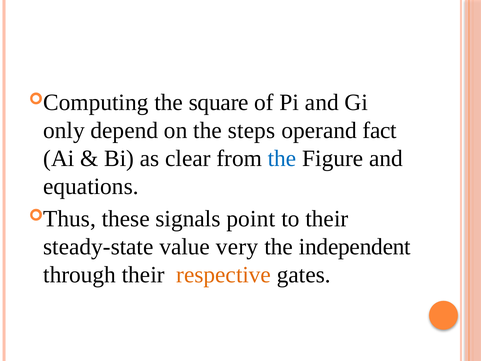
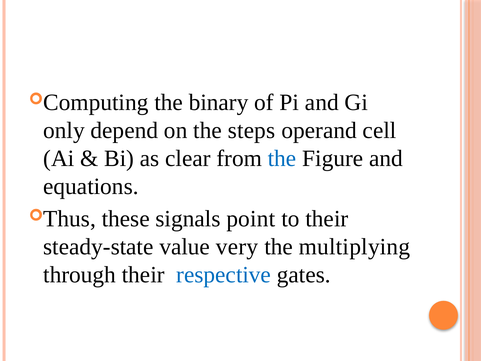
square: square -> binary (219, 102)
fact: fact -> cell (380, 130)
independent: independent -> multiplying (355, 247)
respective colour: orange -> blue (224, 275)
